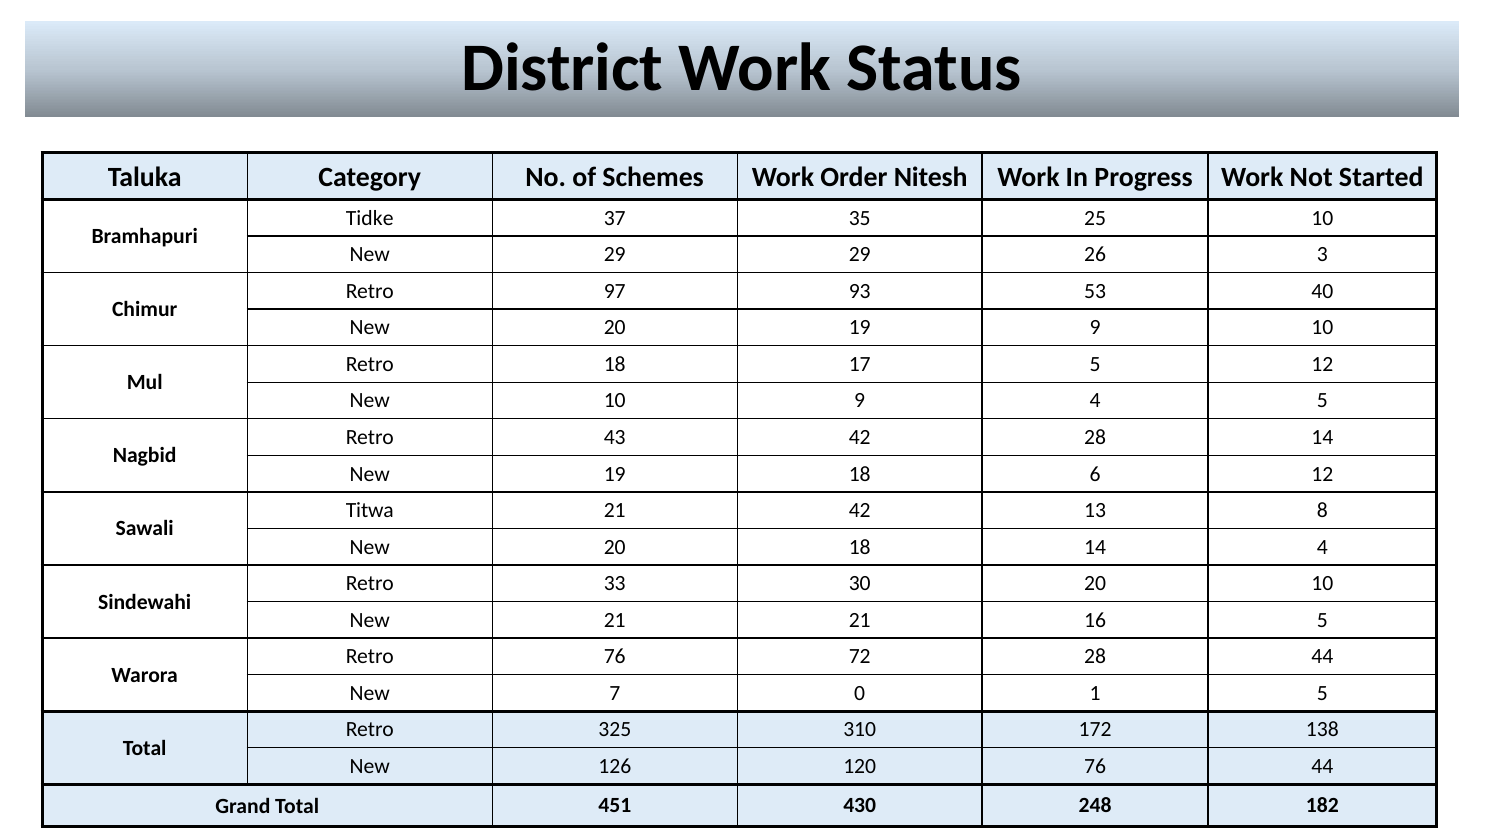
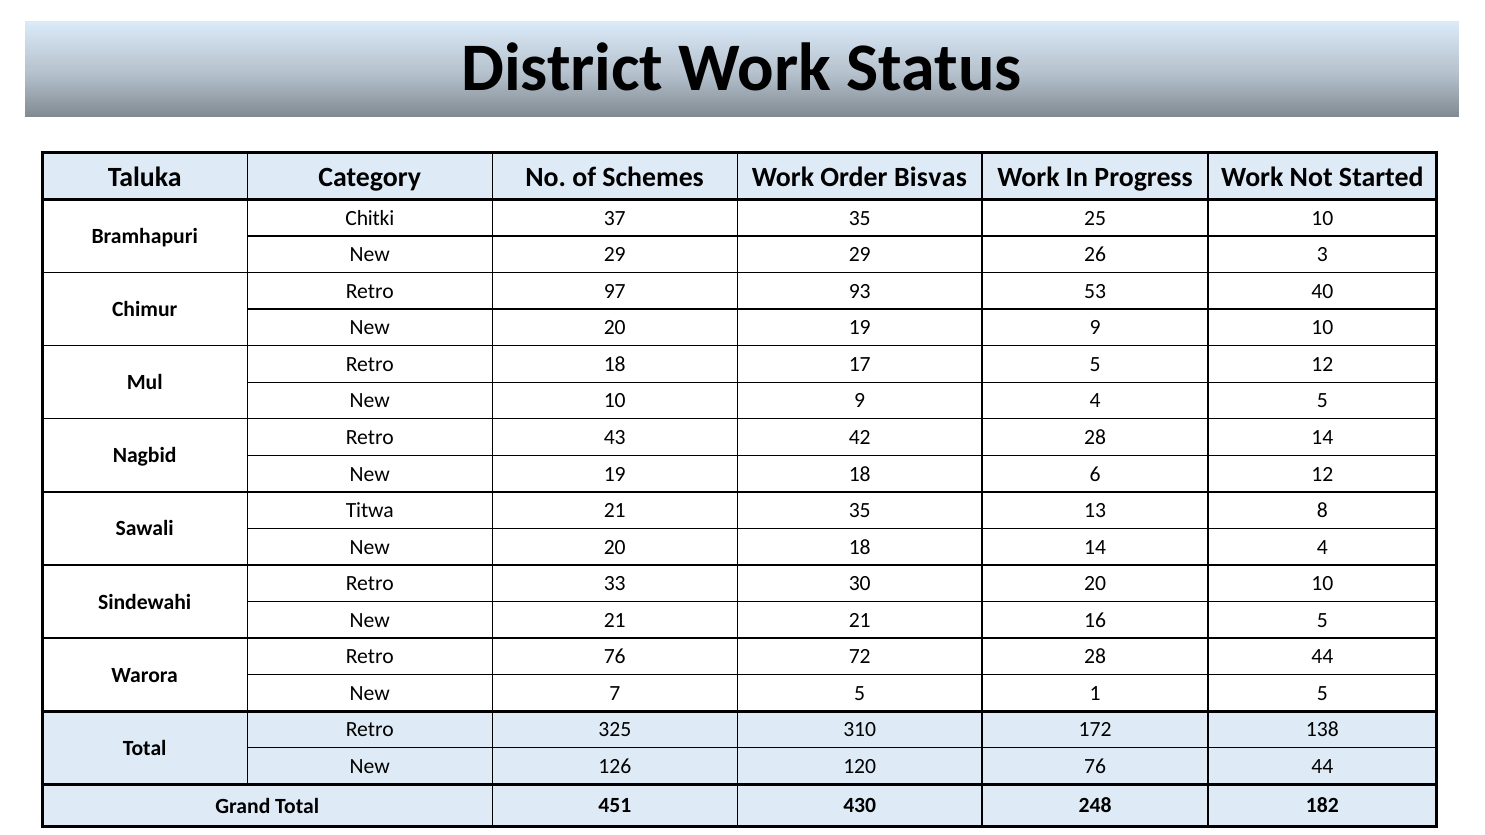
Nitesh: Nitesh -> Bisvas (930, 177)
Tidke: Tidke -> Chitki (370, 218)
21 42: 42 -> 35 (860, 511)
7 0: 0 -> 5 (860, 693)
